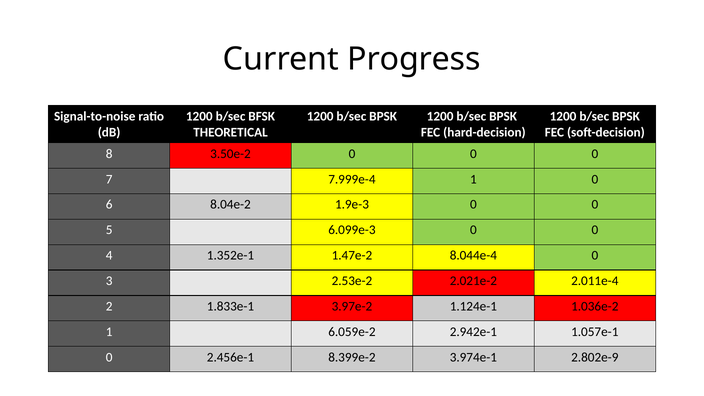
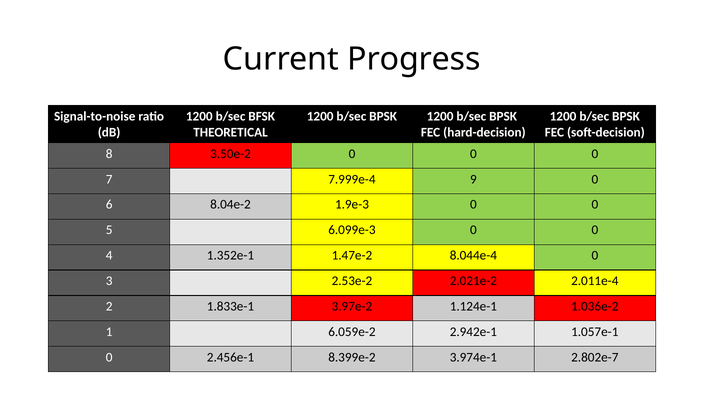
7.999e-4 1: 1 -> 9 (473, 179)
2.802e-9: 2.802e-9 -> 2.802e-7 (595, 357)
